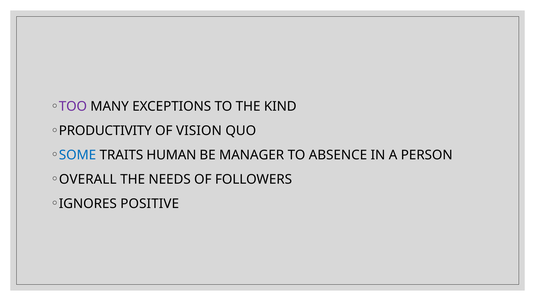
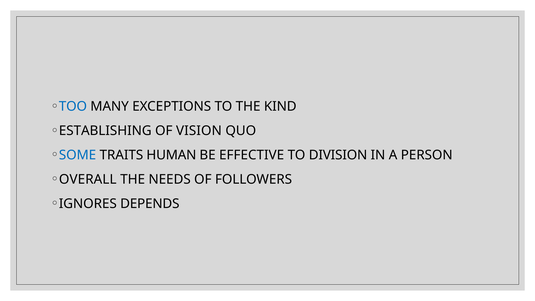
TOO colour: purple -> blue (73, 106)
PRODUCTIVITY: PRODUCTIVITY -> ESTABLISHING (105, 131)
MANAGER: MANAGER -> EFFECTIVE (252, 155)
ABSENCE: ABSENCE -> DIVISION (338, 155)
POSITIVE: POSITIVE -> DEPENDS (150, 204)
